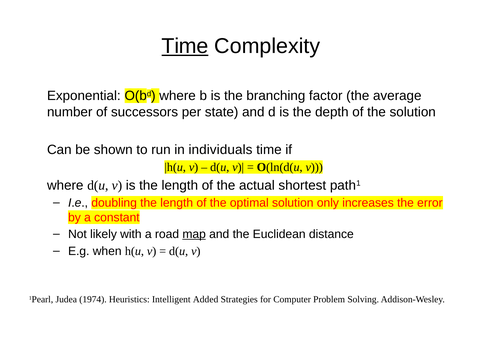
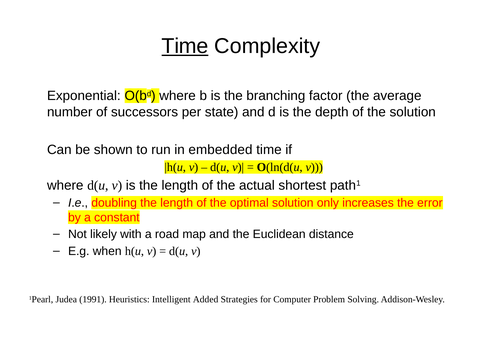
individuals: individuals -> embedded (220, 149)
map underline: present -> none (194, 234)
1974: 1974 -> 1991 (93, 299)
